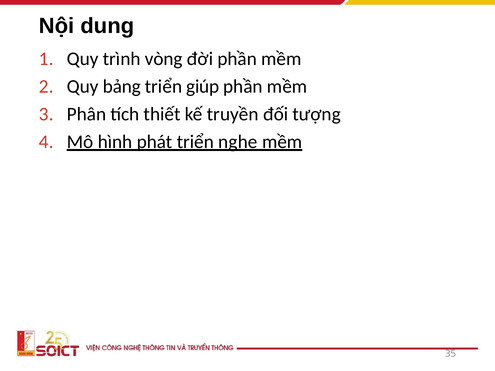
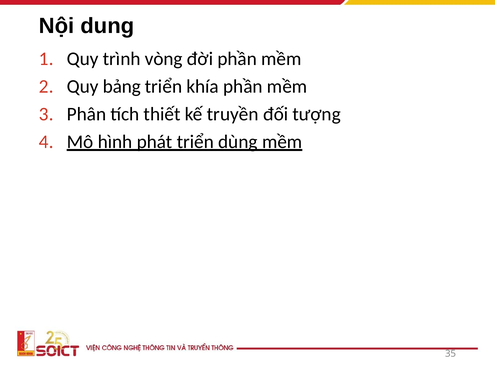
giúp: giúp -> khía (203, 87)
nghe: nghe -> dùng (238, 142)
